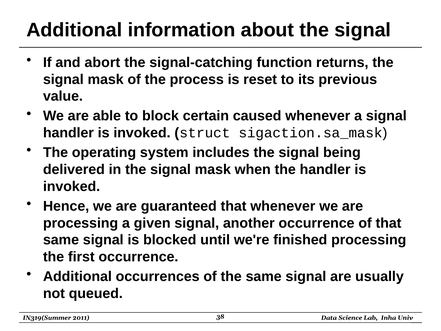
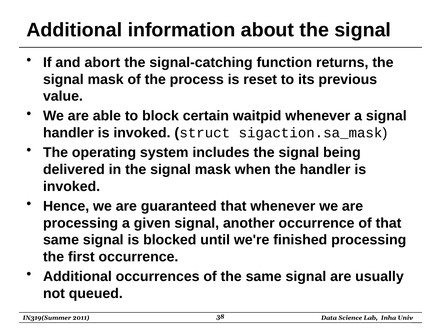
caused: caused -> waitpid (257, 116)
